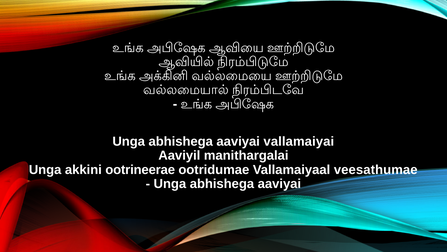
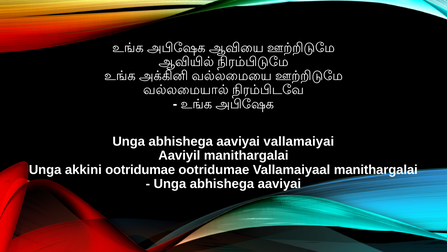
akkini ootrineerae: ootrineerae -> ootridumae (140, 169)
Vallamaiyaal veesathumae: veesathumae -> manithargalai (376, 169)
